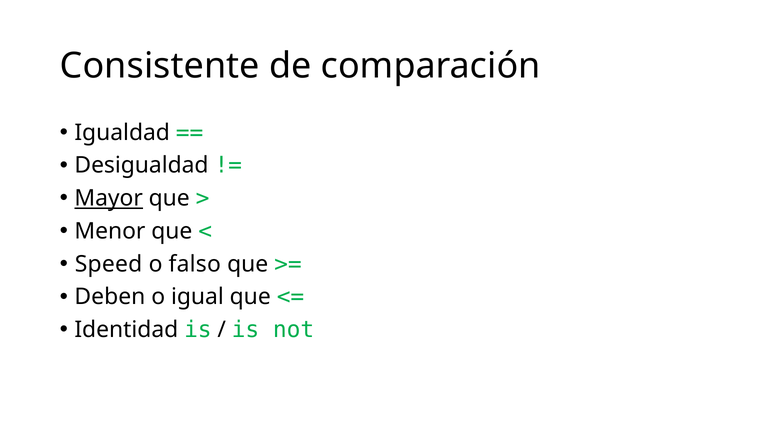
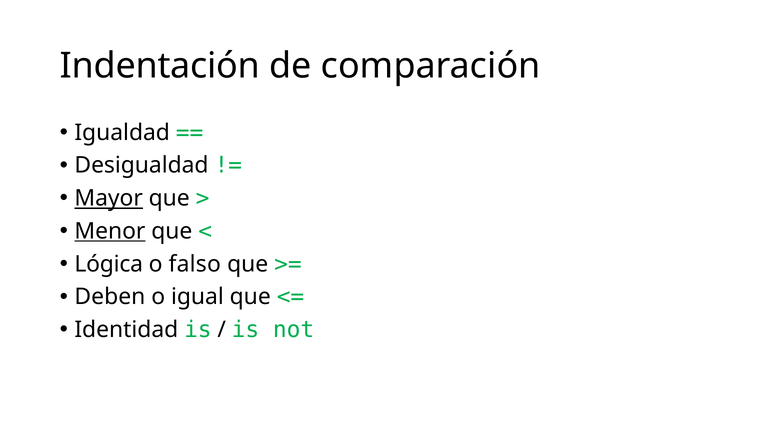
Consistente: Consistente -> Indentación (160, 66)
Menor underline: none -> present (110, 231)
Speed: Speed -> Lógica (109, 264)
